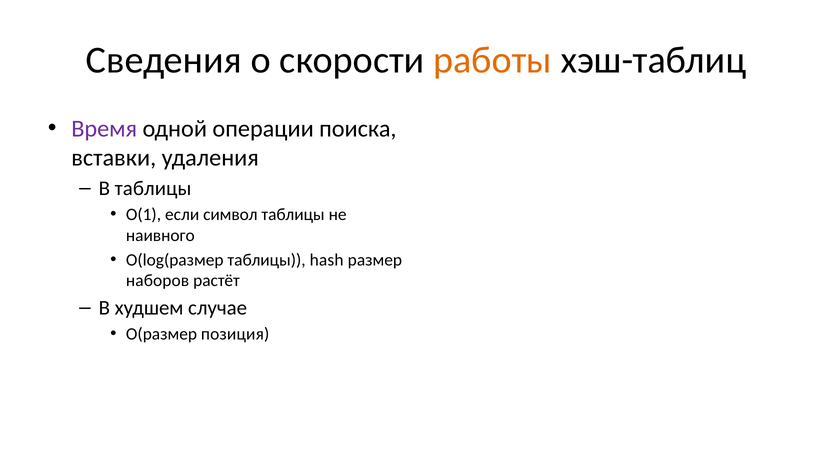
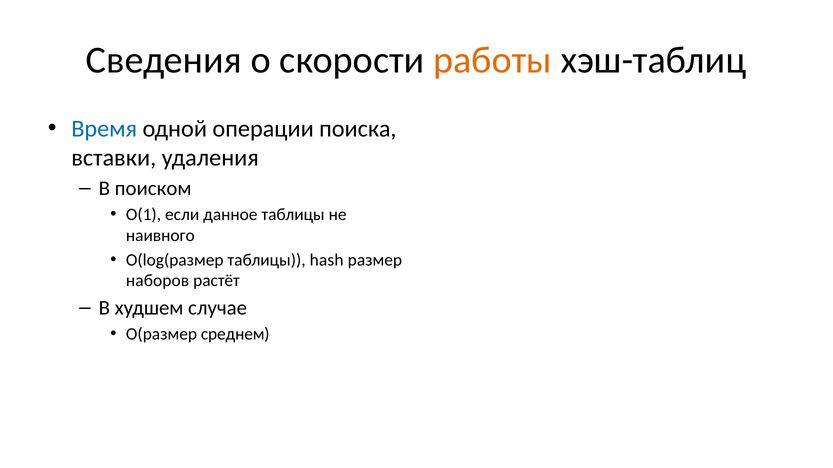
Время colour: purple -> blue (104, 129)
В таблицы: таблицы -> поиском (153, 189)
символ: символ -> данное (230, 215)
позиция: позиция -> среднем (235, 334)
